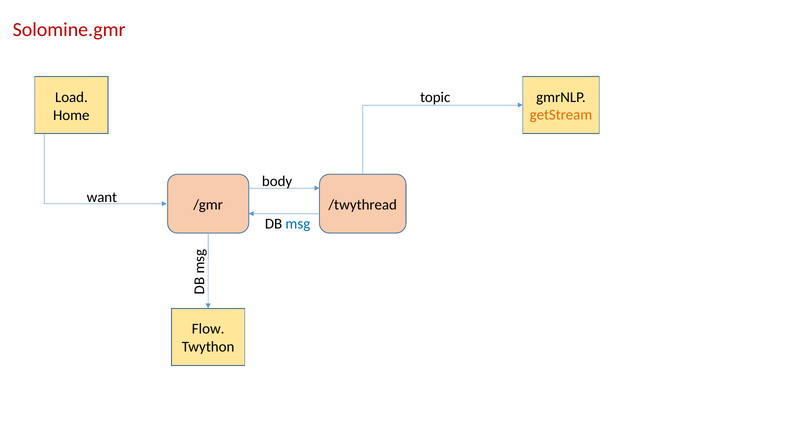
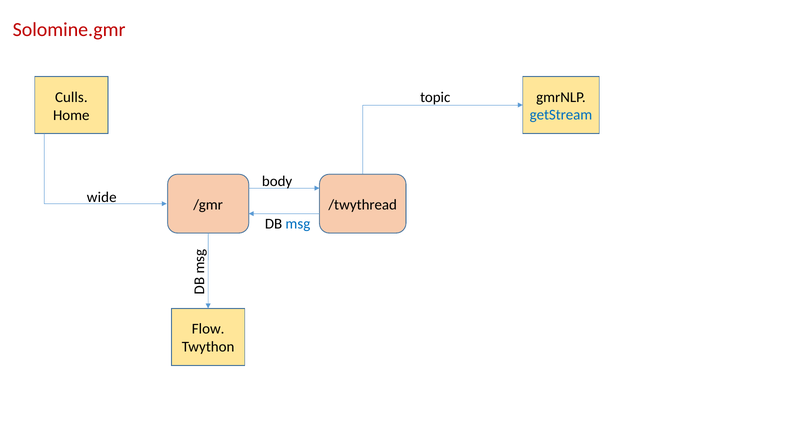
Load: Load -> Culls (71, 97)
getStream colour: orange -> blue (561, 115)
want: want -> wide (102, 197)
